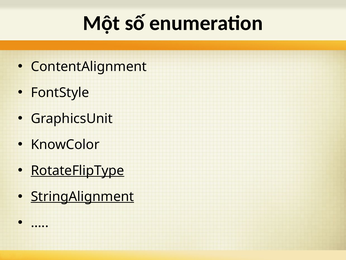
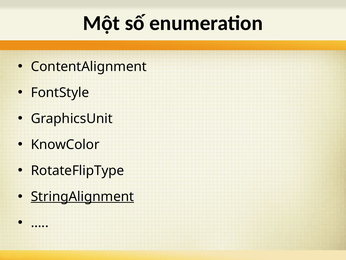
RotateFlipType underline: present -> none (78, 170)
